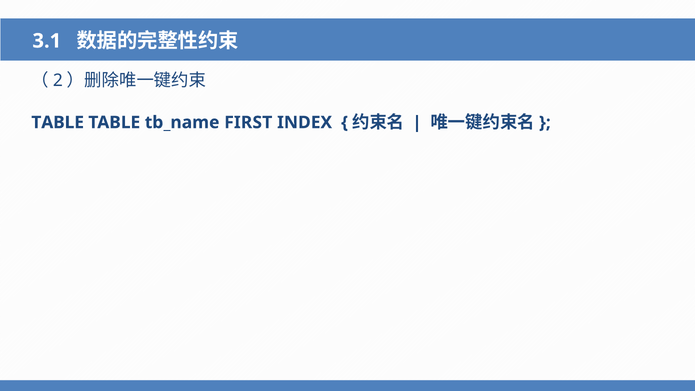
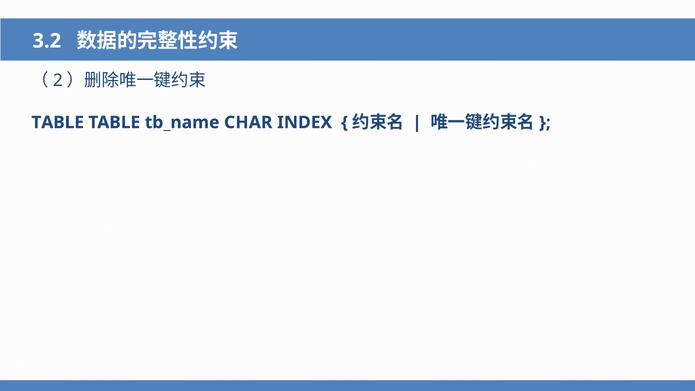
3.1: 3.1 -> 3.2 (47, 41)
FIRST: FIRST -> CHAR (248, 122)
